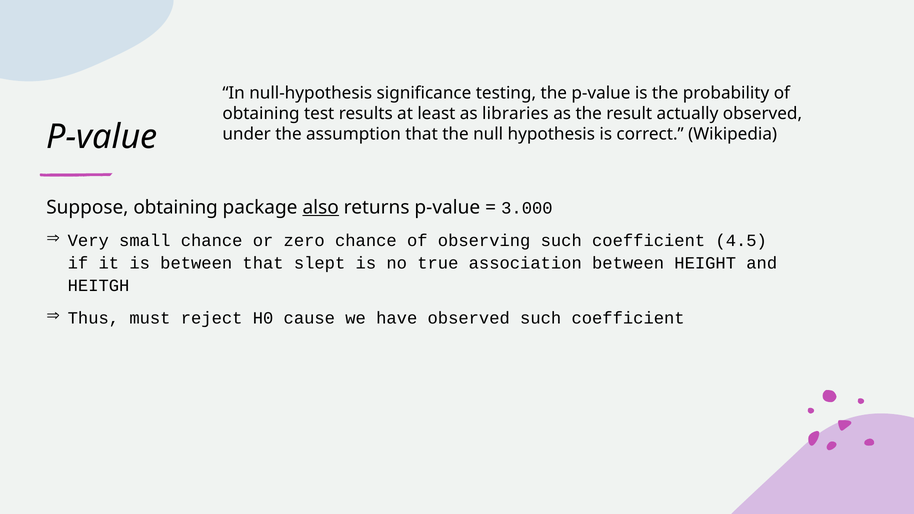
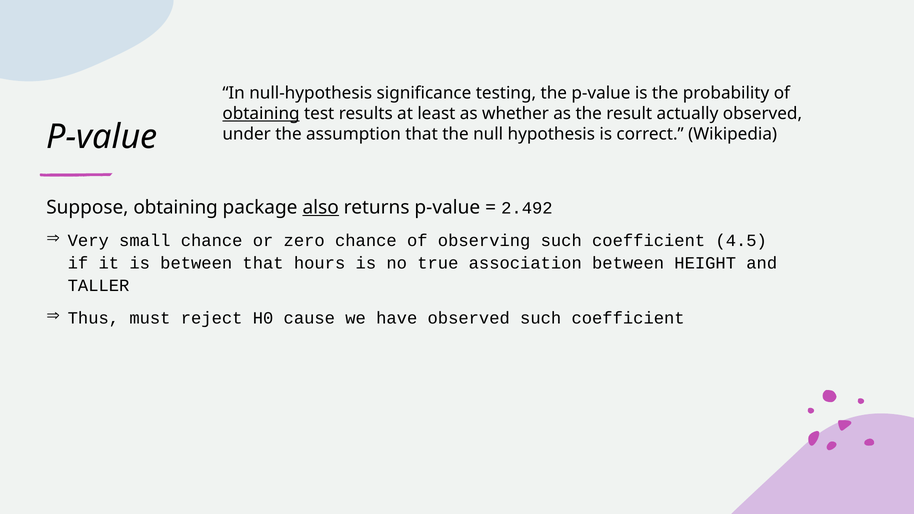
obtaining underline: none -> present (261, 114)
libraries: libraries -> whether (515, 114)
3.000: 3.000 -> 2.492 (527, 208)
slept: slept -> hours (320, 263)
HEITGH: HEITGH -> TALLER (99, 286)
